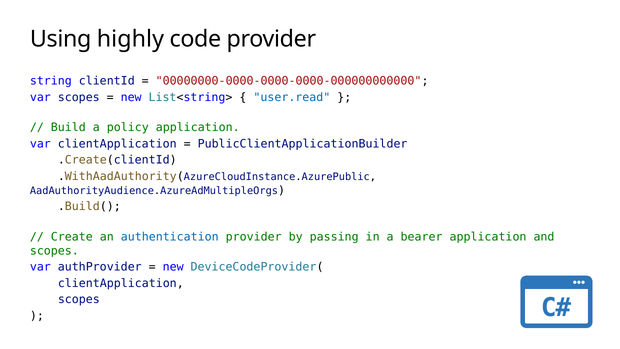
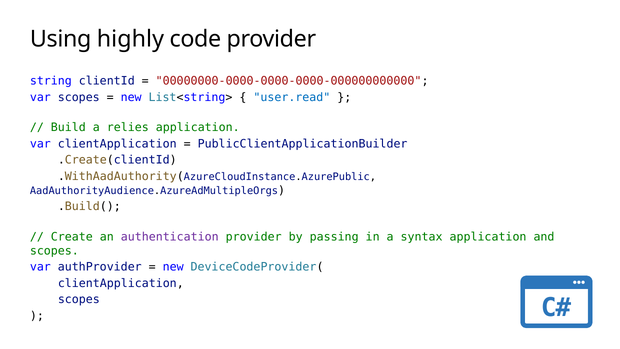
policy: policy -> relies (128, 127)
authentication colour: blue -> purple (170, 237)
bearer: bearer -> syntax (422, 237)
